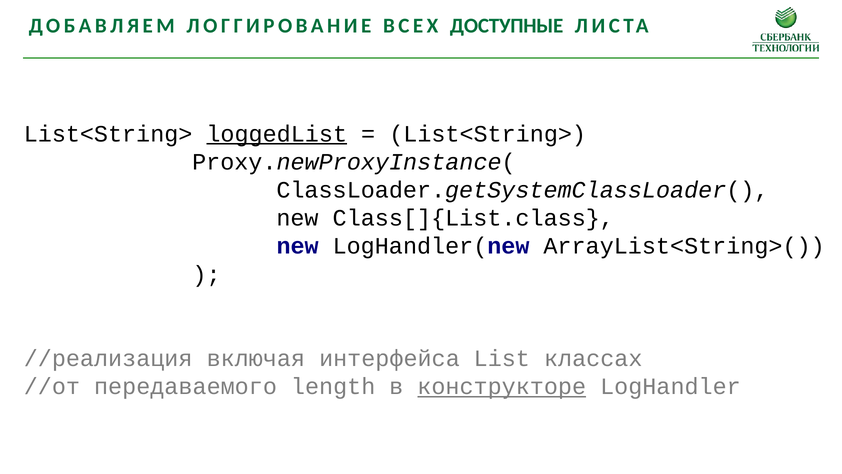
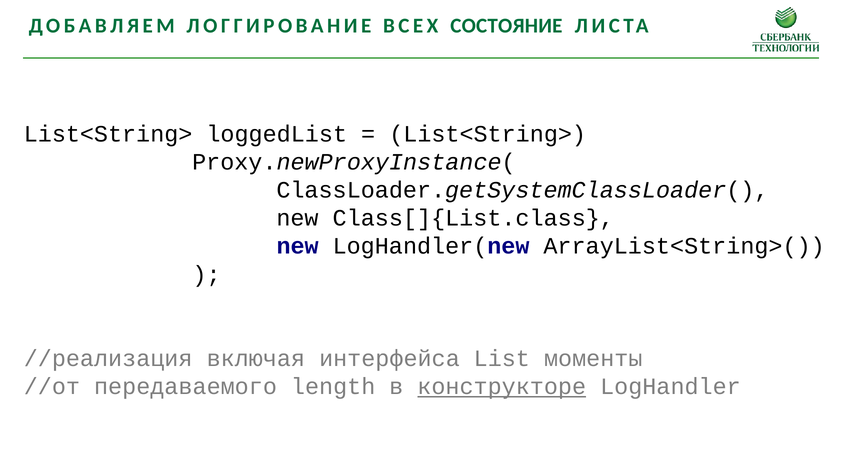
ДОСТУПНЫЕ: ДОСТУПНЫЕ -> СОСТОЯНИЕ (506, 26)
loggedList underline: present -> none (277, 134)
классах: классах -> моменты (593, 358)
